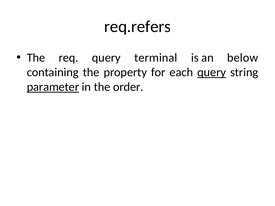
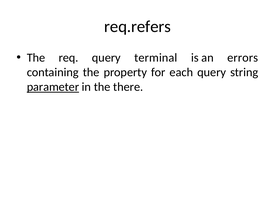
below: below -> errors (243, 58)
query underline: present -> none (212, 72)
order: order -> there (128, 87)
